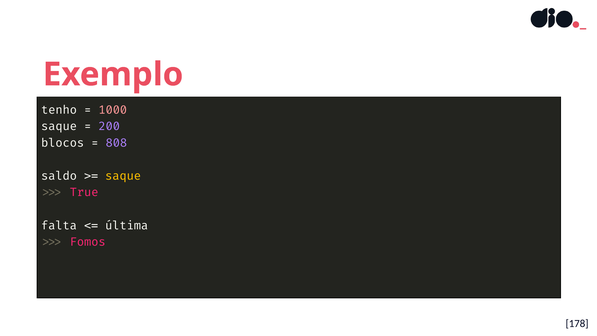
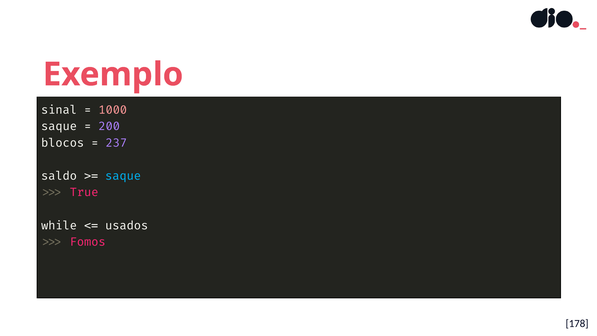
tenho: tenho -> sinal (59, 110)
808: 808 -> 237 (116, 143)
saque colour: yellow -> light blue (123, 176)
falta: falta -> while (59, 225)
última: última -> usados (127, 225)
